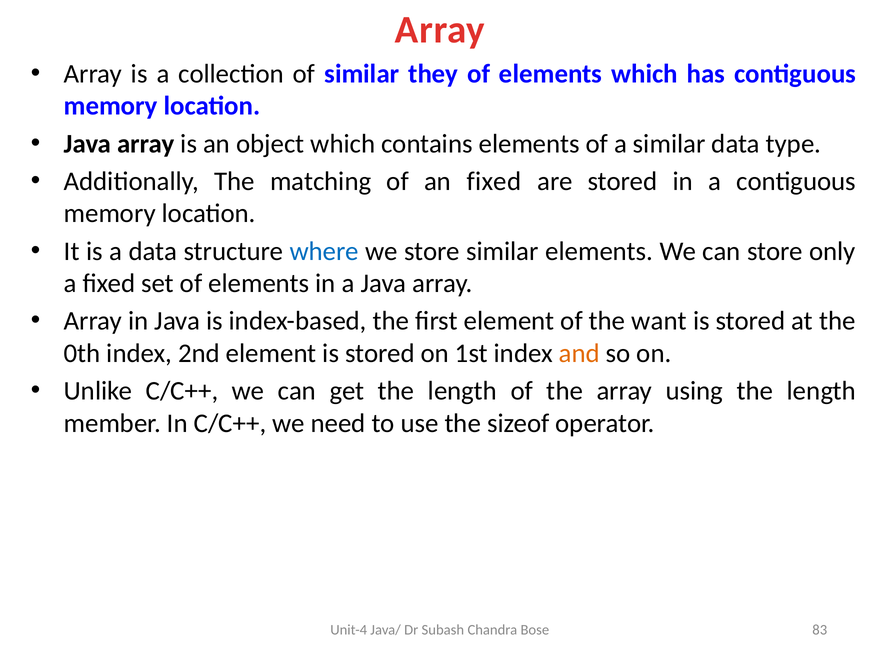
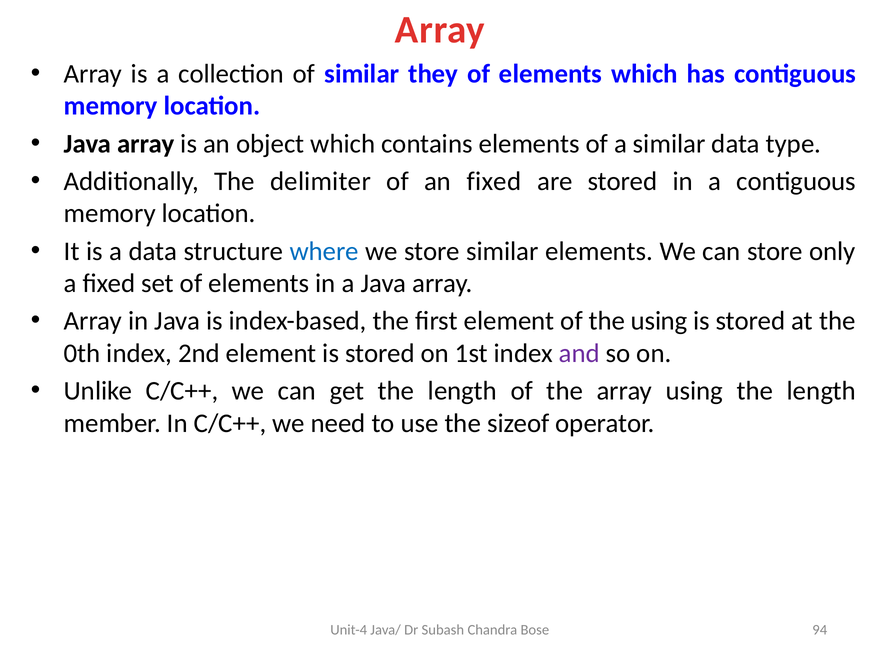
matching: matching -> delimiter (321, 181)
the want: want -> using (659, 321)
and colour: orange -> purple (579, 353)
83: 83 -> 94 (820, 630)
